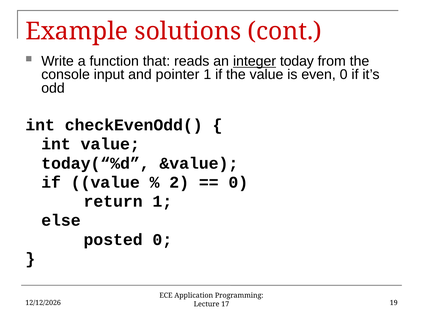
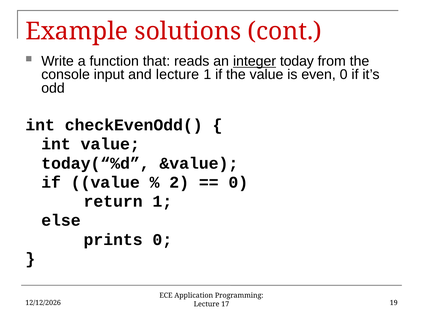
and pointer: pointer -> lecture (177, 75)
posted: posted -> prints (113, 240)
